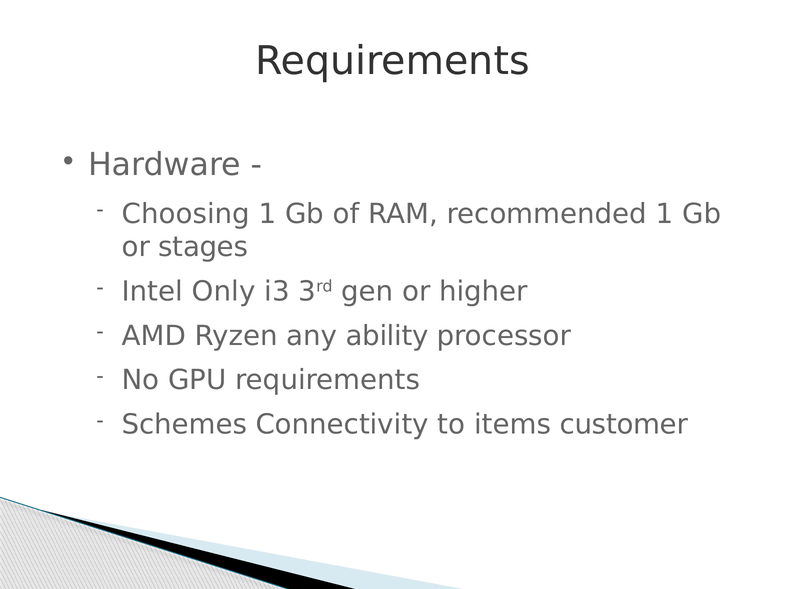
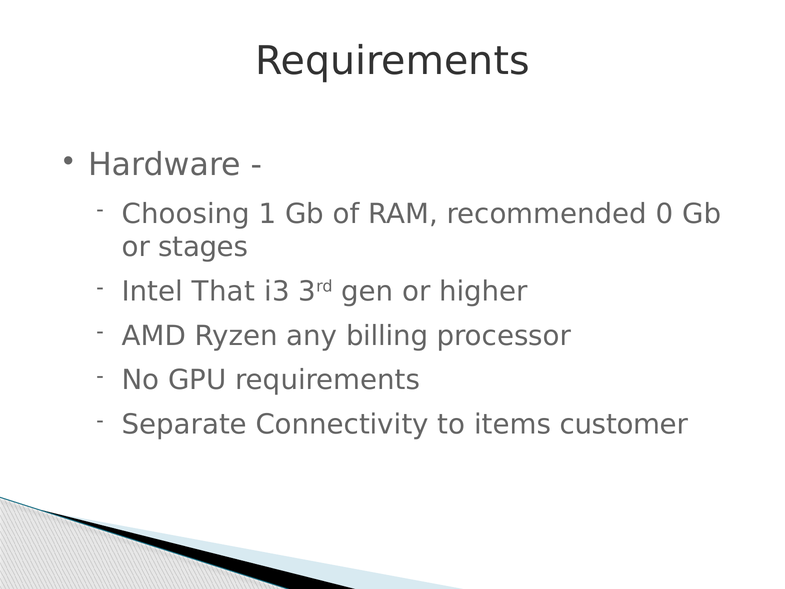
recommended 1: 1 -> 0 (665, 214)
Only: Only -> That (224, 291)
ability: ability -> billing (387, 336)
Schemes: Schemes -> Separate (184, 425)
